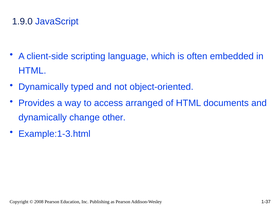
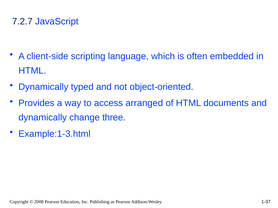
1.9.0: 1.9.0 -> 7.2.7 (22, 21)
other: other -> three (114, 118)
